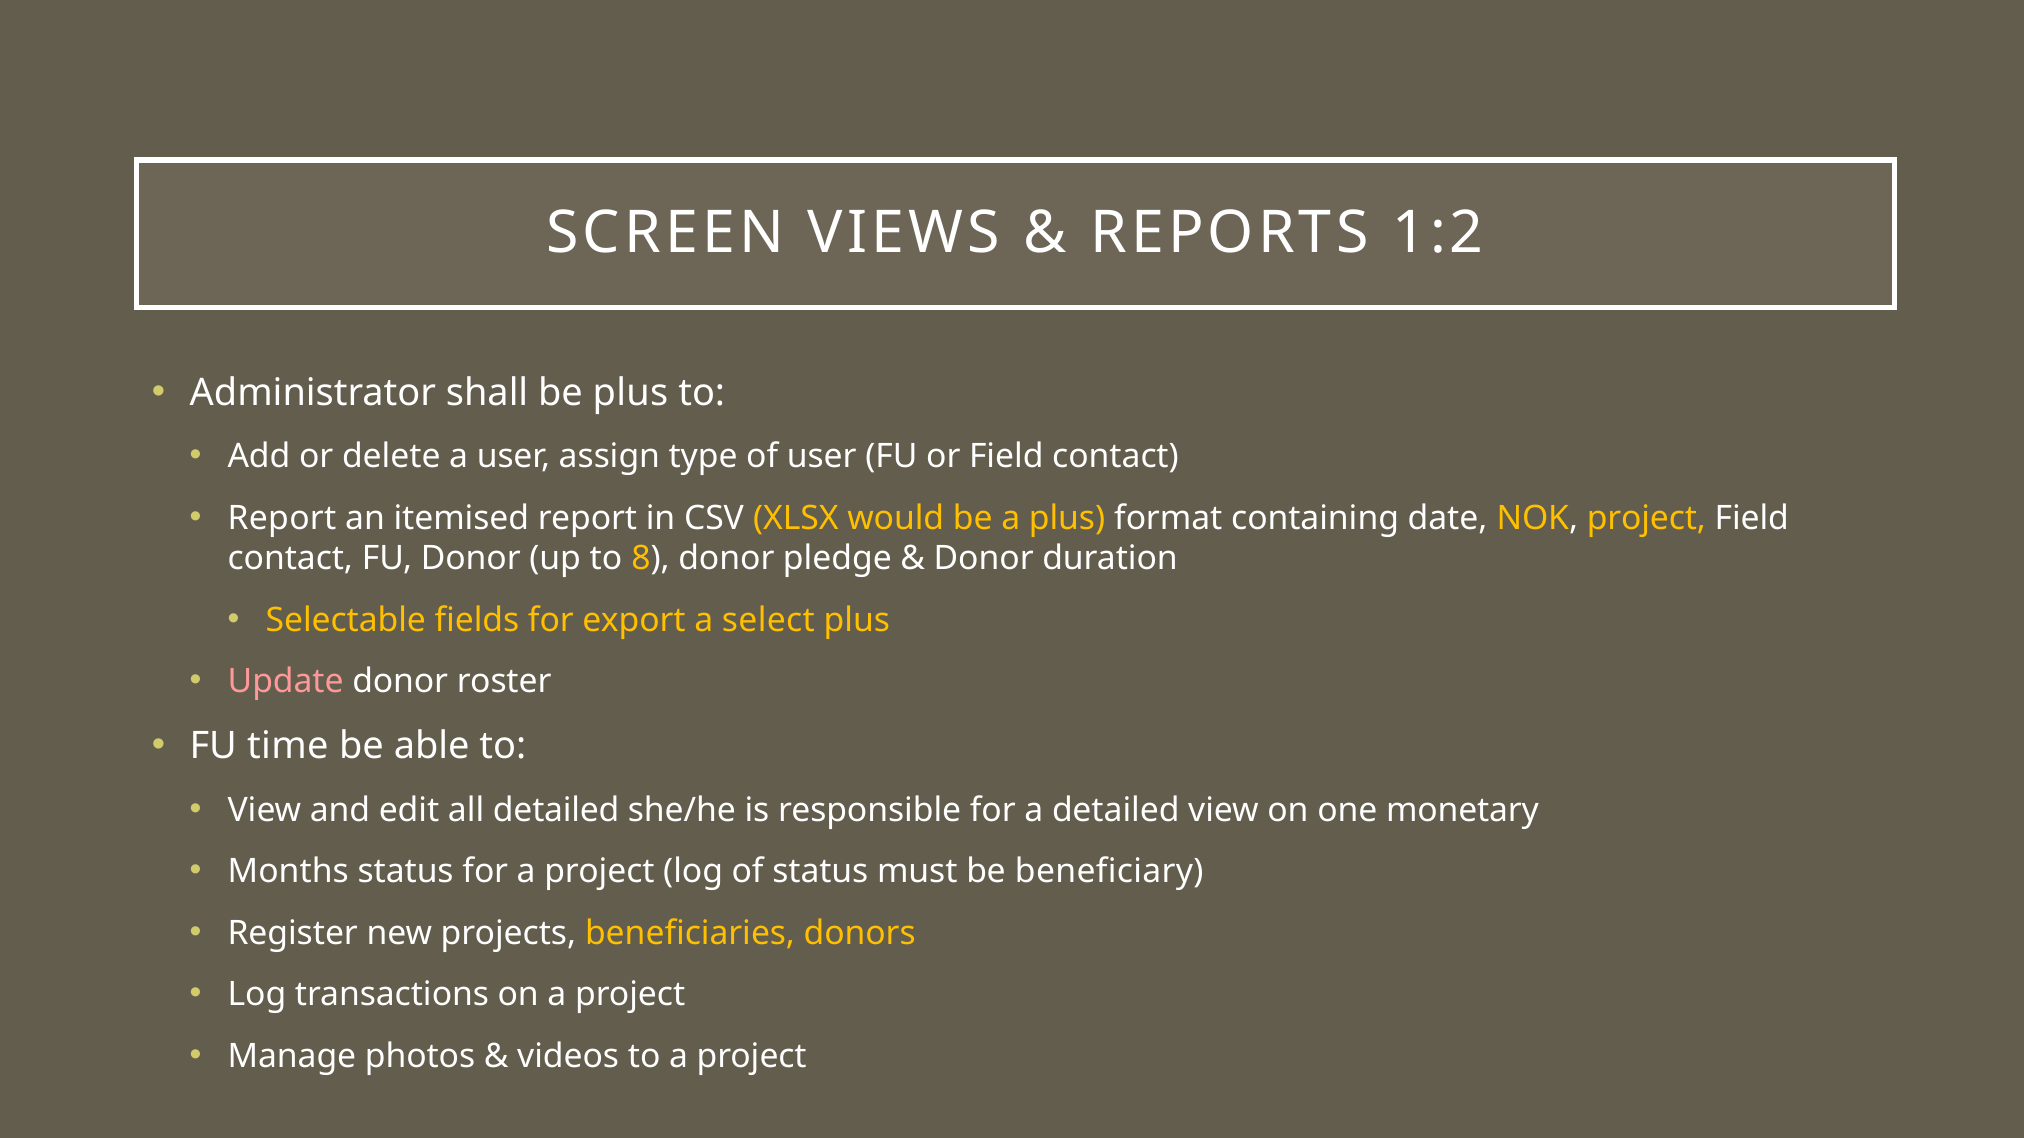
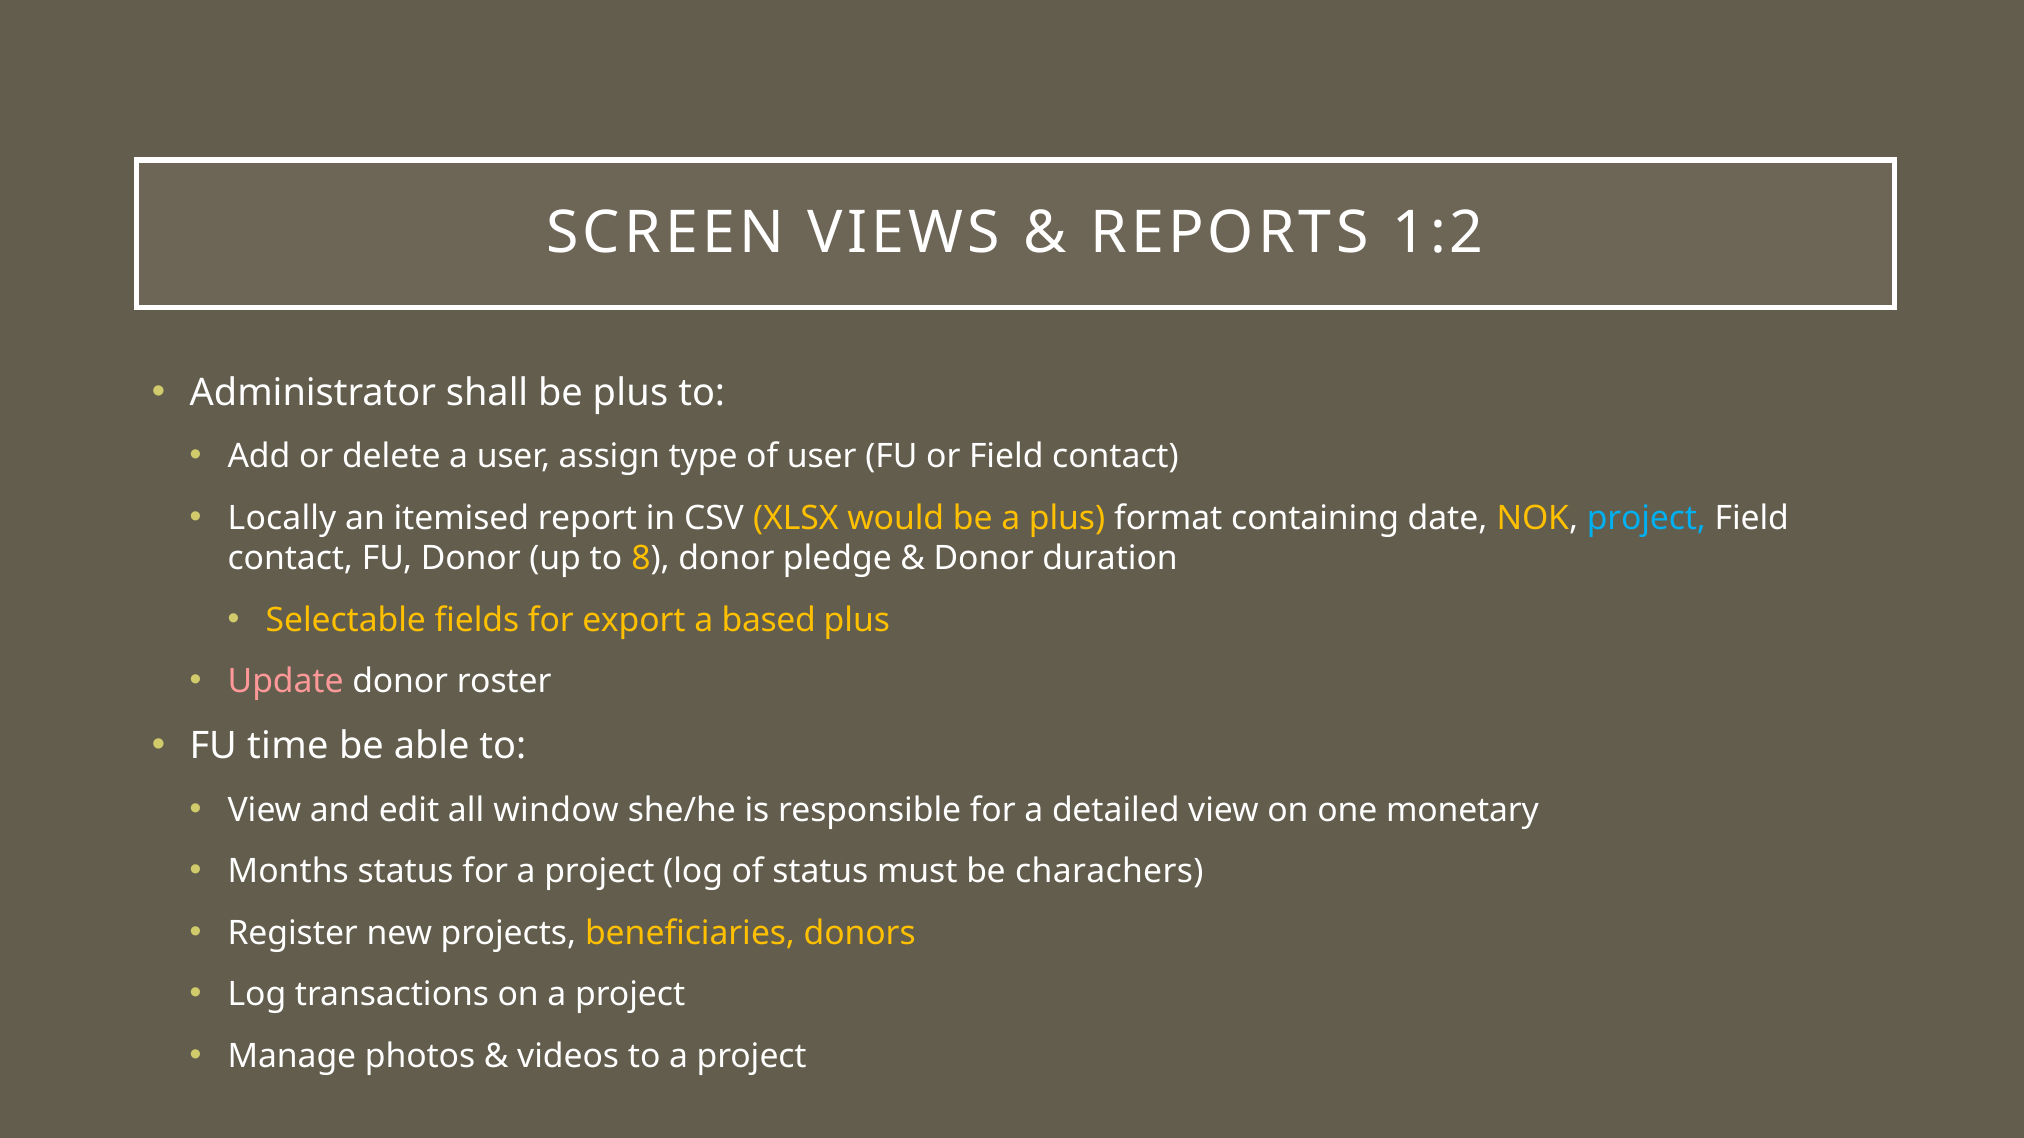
Report: Report -> Locally (282, 519)
project colour: yellow -> light blue (1646, 519)
select: select -> based (769, 621)
all detailed: detailed -> window (556, 810)
beneficiary: beneficiary -> charachers (1109, 872)
